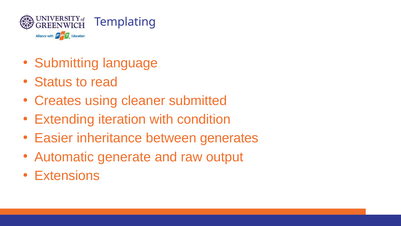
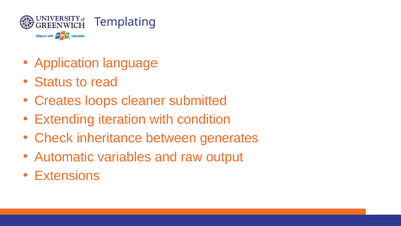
Submitting: Submitting -> Application (67, 63)
using: using -> loops (101, 101)
Easier: Easier -> Check (54, 138)
generate: generate -> variables (124, 157)
